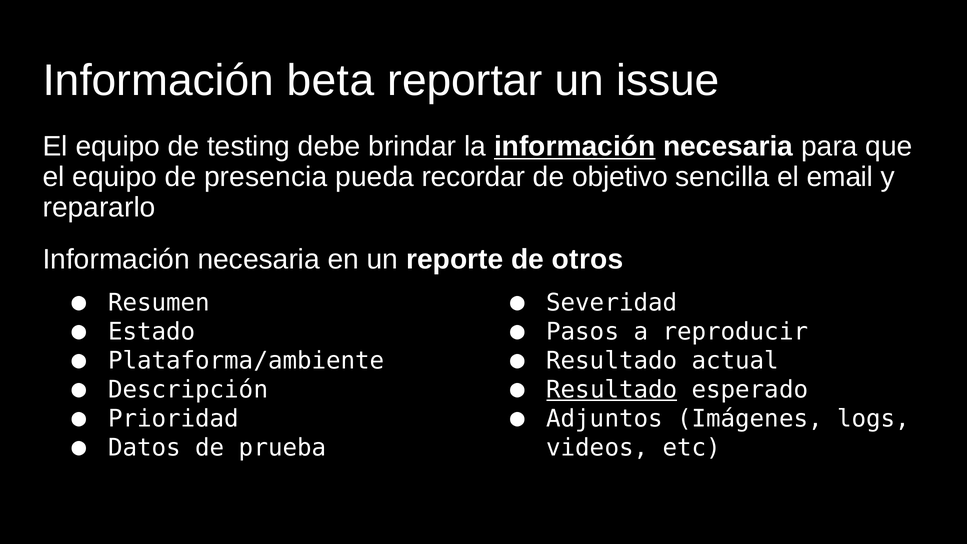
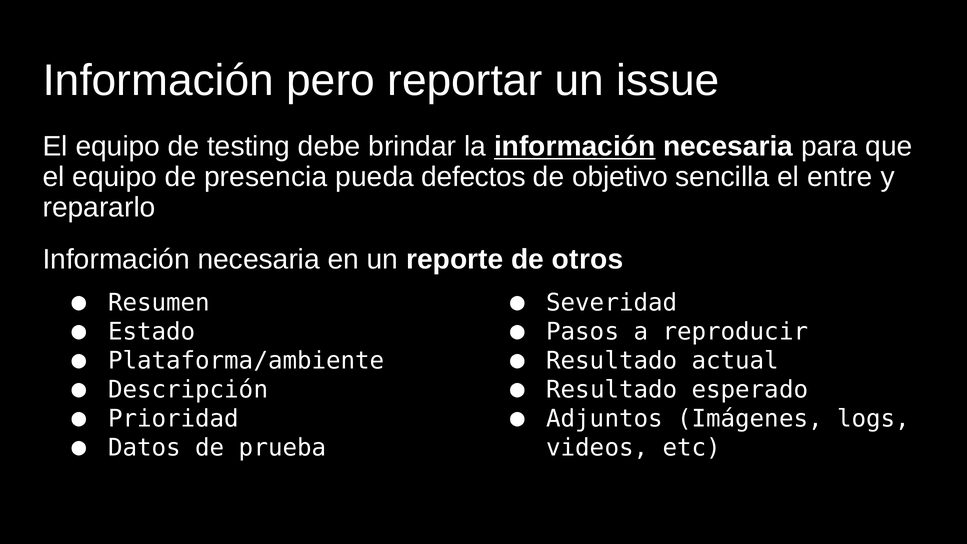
beta: beta -> pero (331, 80)
recordar: recordar -> defectos (474, 177)
email: email -> entre (840, 177)
Resultado underline: present -> none (612, 390)
